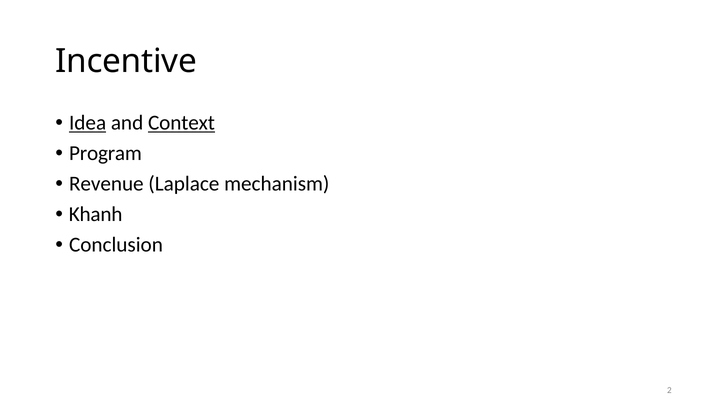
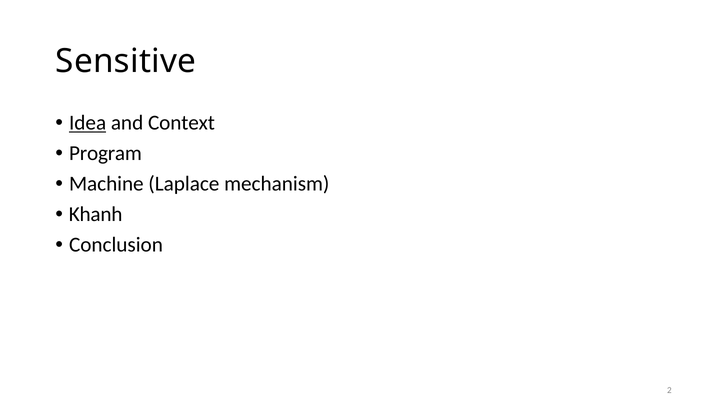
Incentive: Incentive -> Sensitive (126, 61)
Context underline: present -> none (181, 123)
Revenue: Revenue -> Machine (106, 184)
